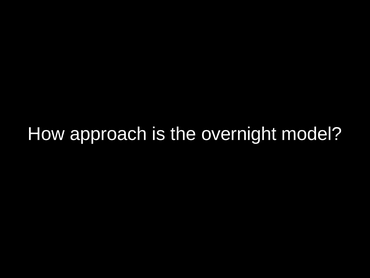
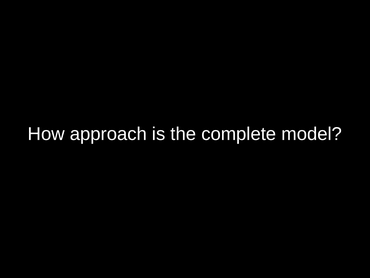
overnight: overnight -> complete (239, 134)
